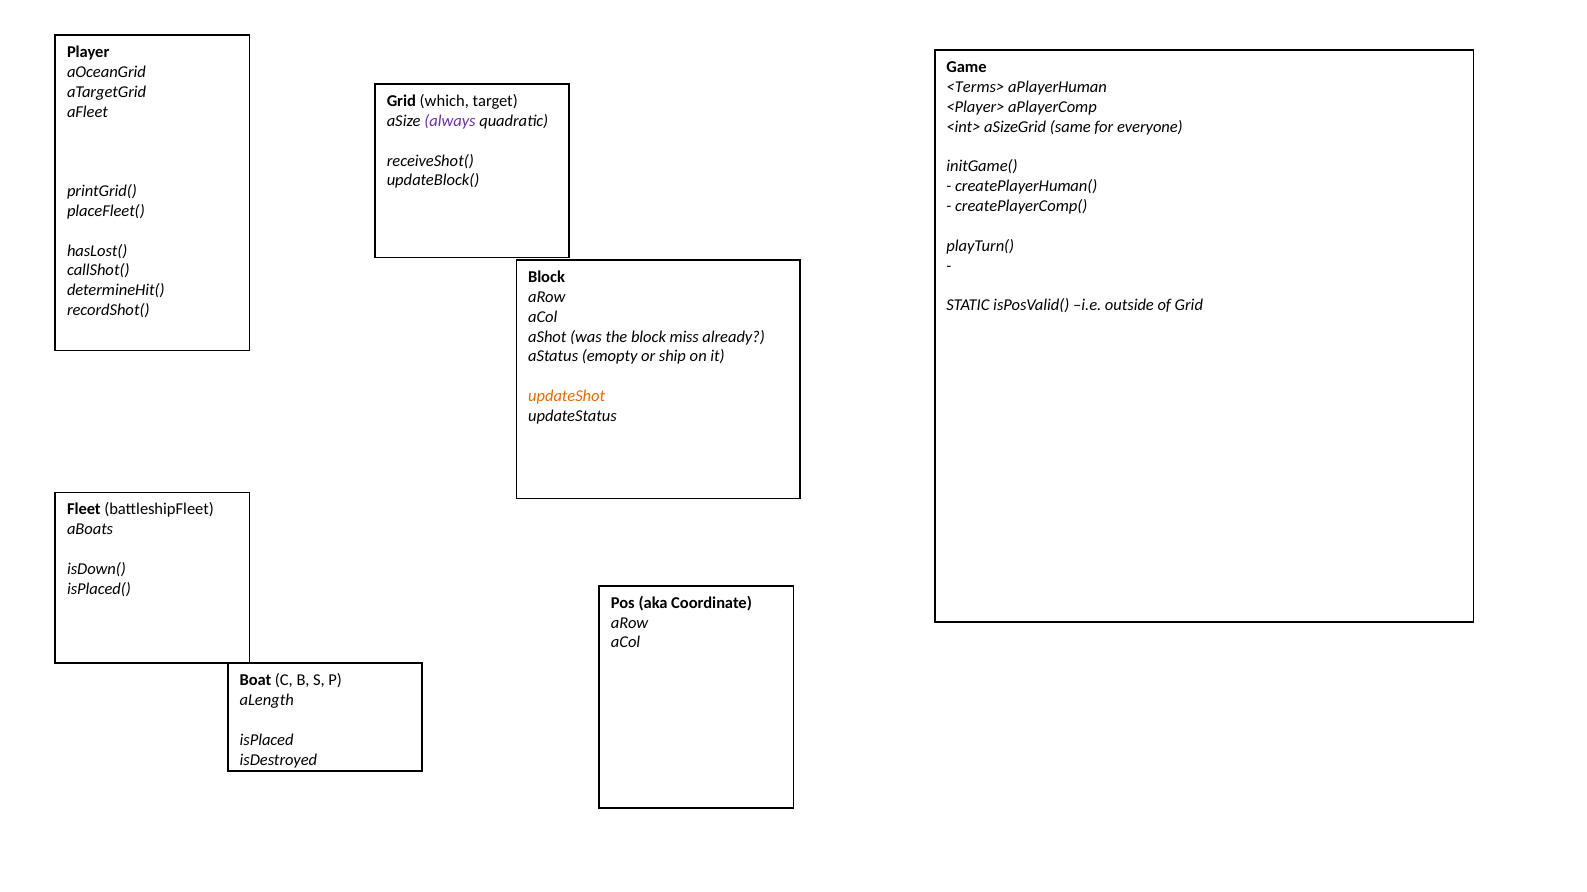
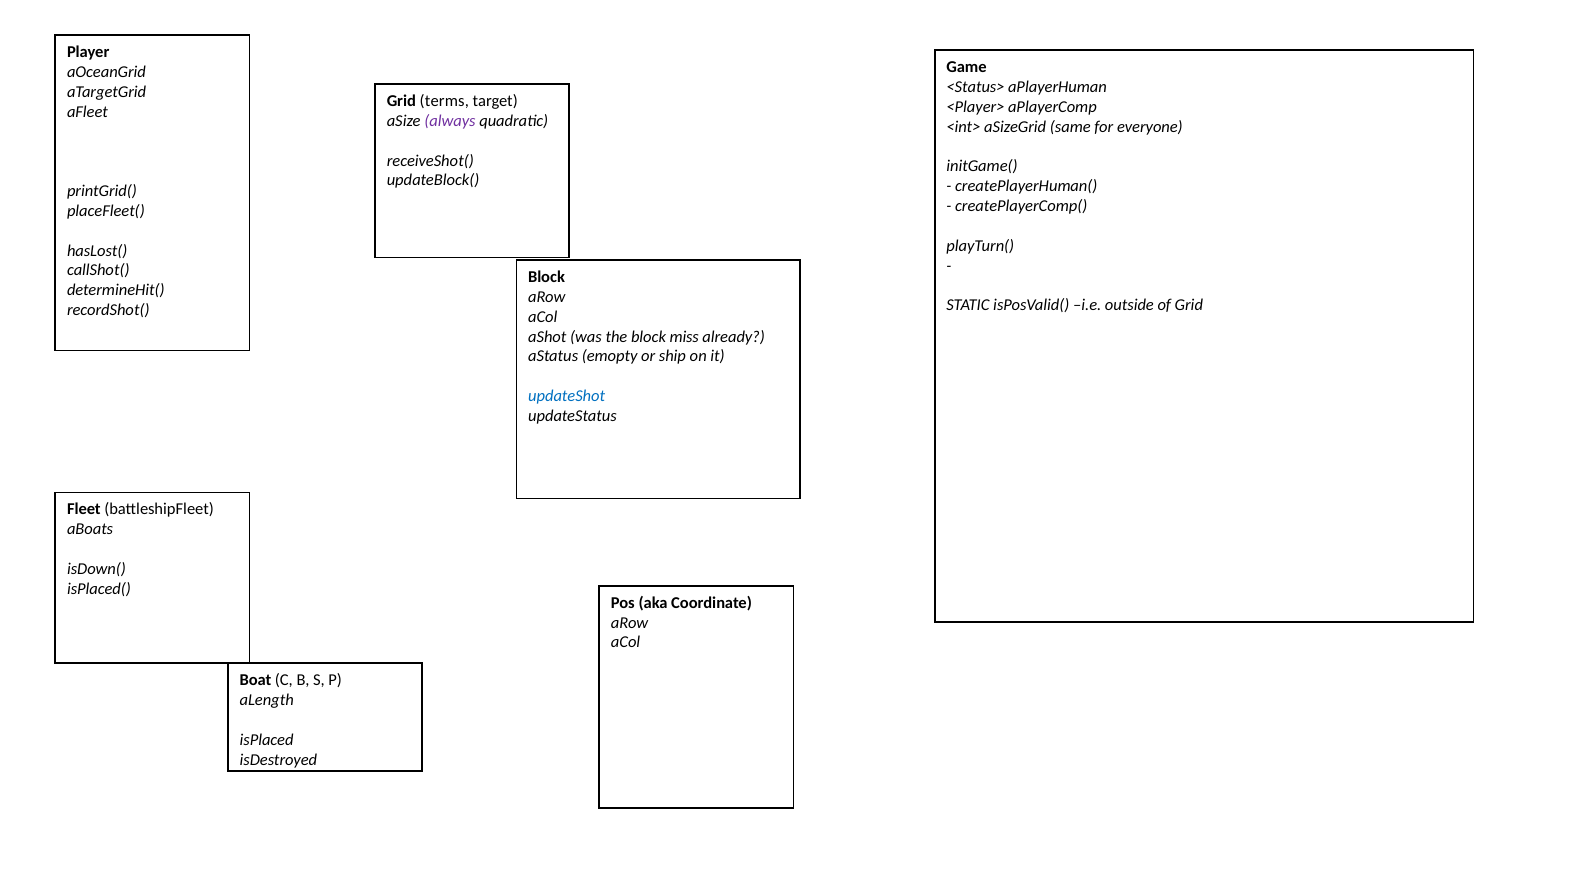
<Terms>: <Terms> -> <Status> (976, 87)
which: which -> terms (444, 101)
updateShot colour: orange -> blue (567, 396)
